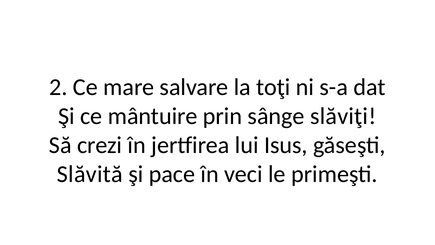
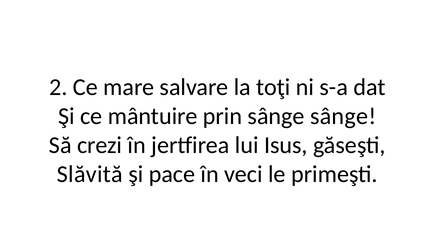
sânge slăviţi: slăviţi -> sânge (343, 116)
